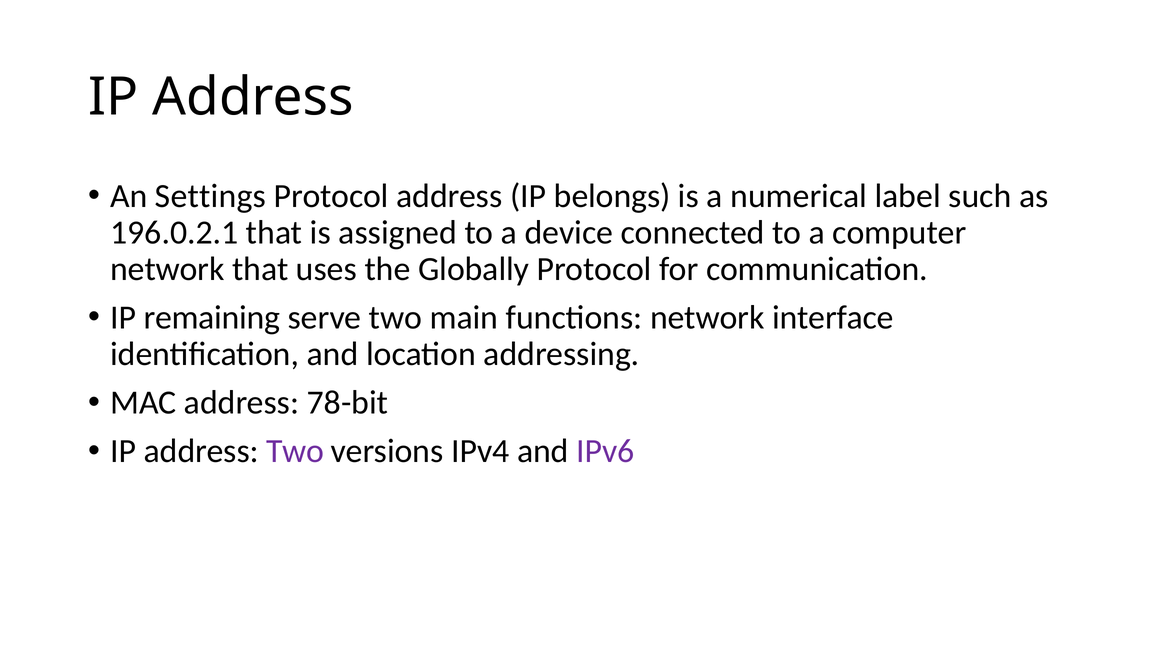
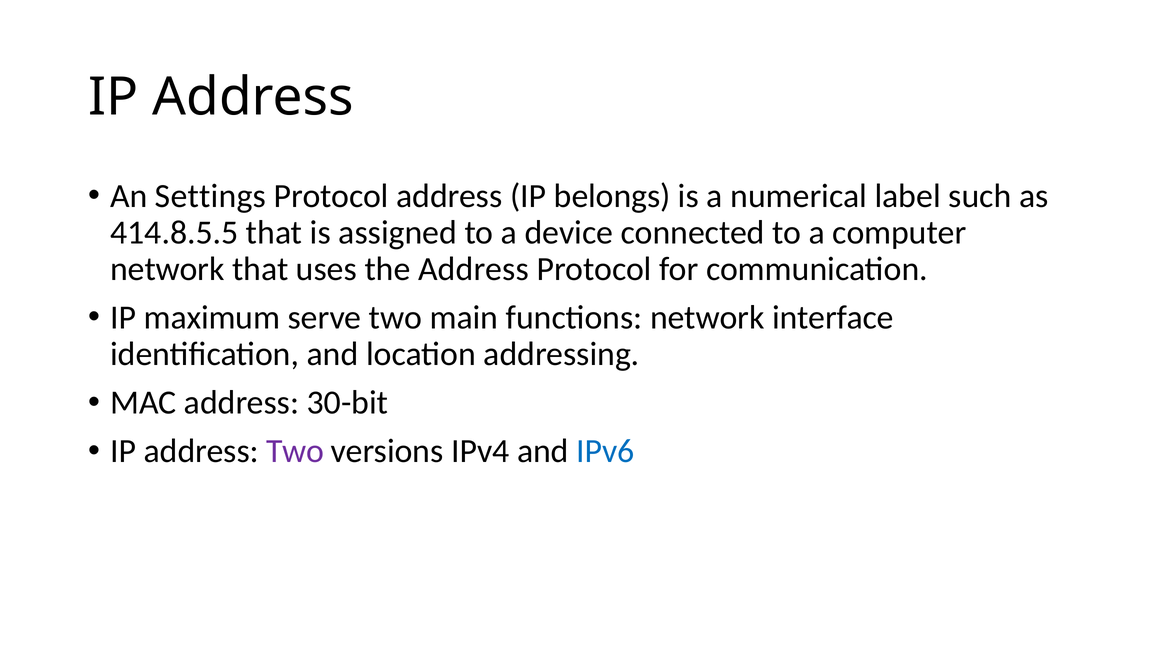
196.0.2.1: 196.0.2.1 -> 414.8.5.5 (174, 233)
the Globally: Globally -> Address (474, 269)
remaining: remaining -> maximum (212, 318)
78-bit: 78-bit -> 30-bit (347, 403)
IPv6 colour: purple -> blue (605, 452)
